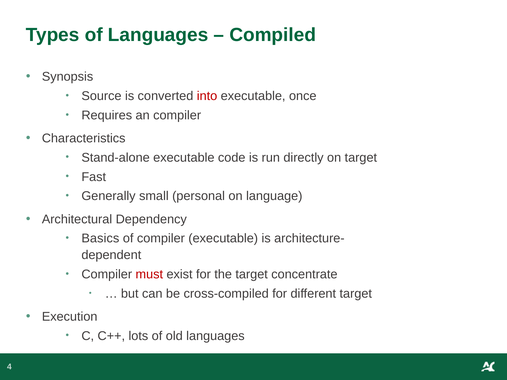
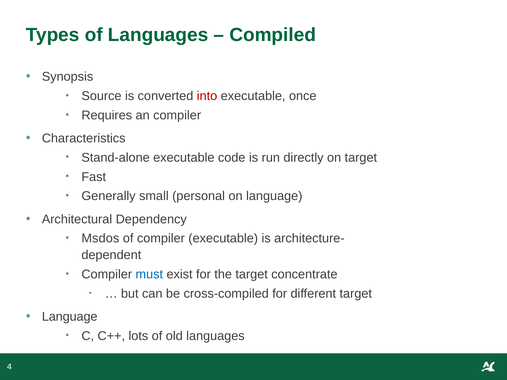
Basics: Basics -> Msdos (100, 239)
must colour: red -> blue (149, 275)
Execution: Execution -> Language (70, 317)
